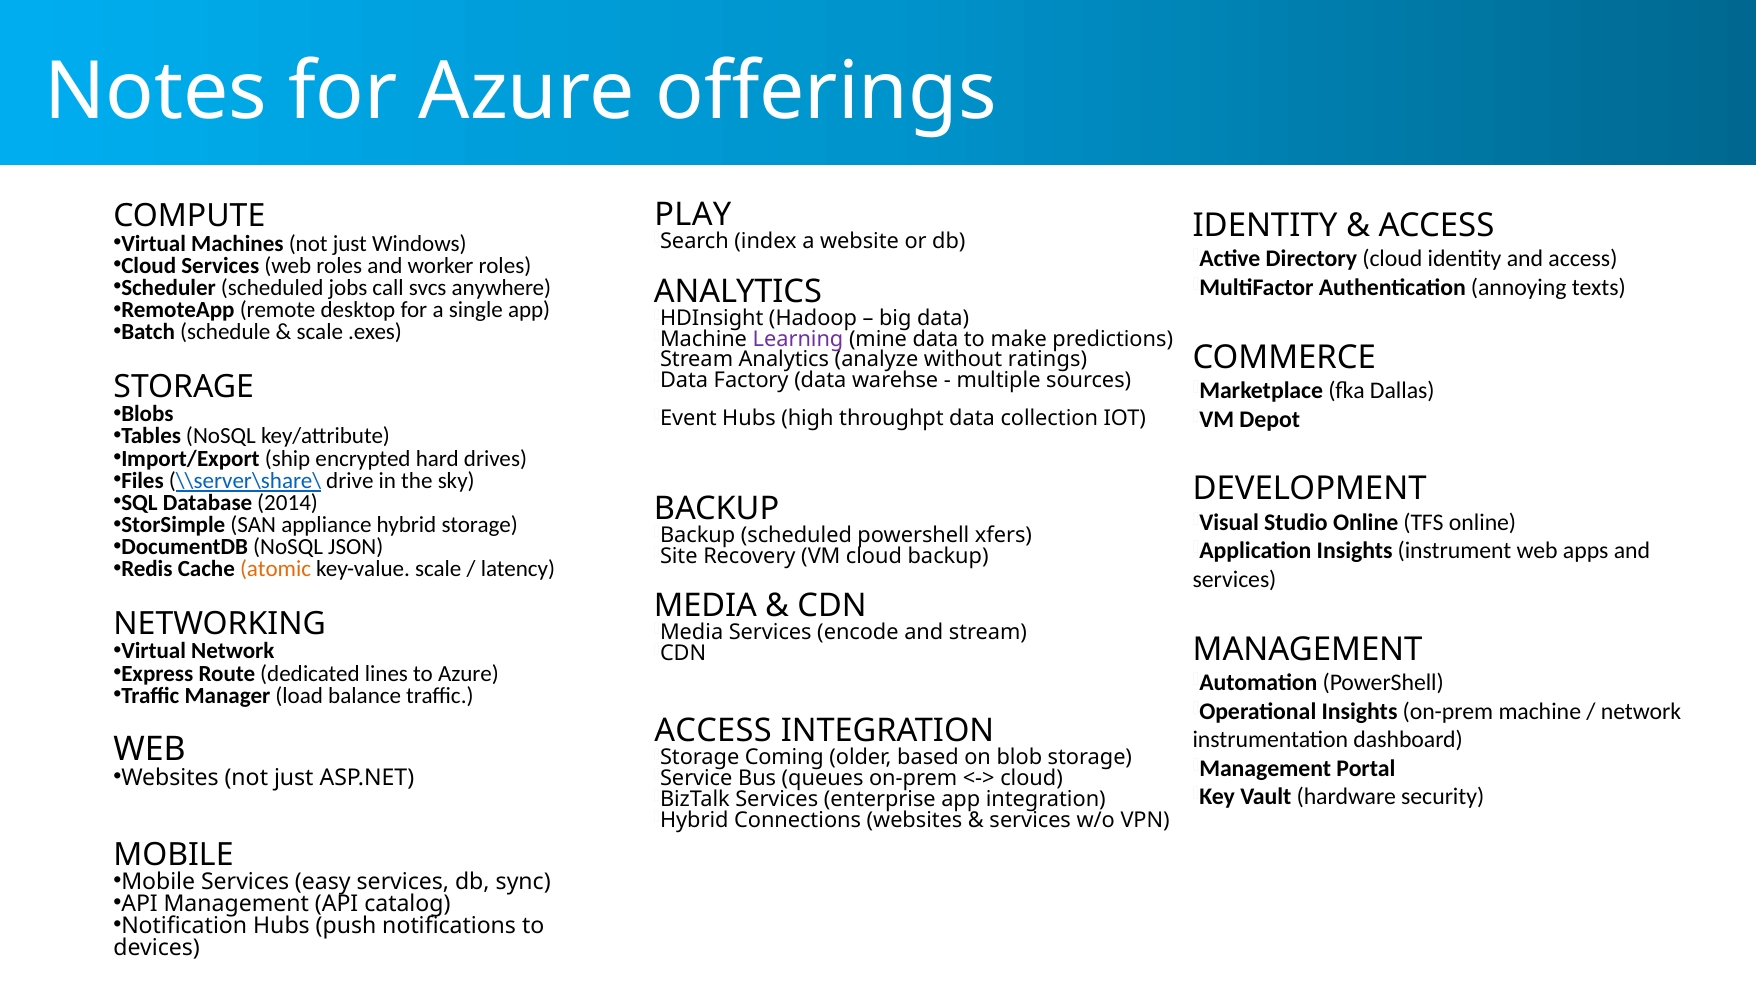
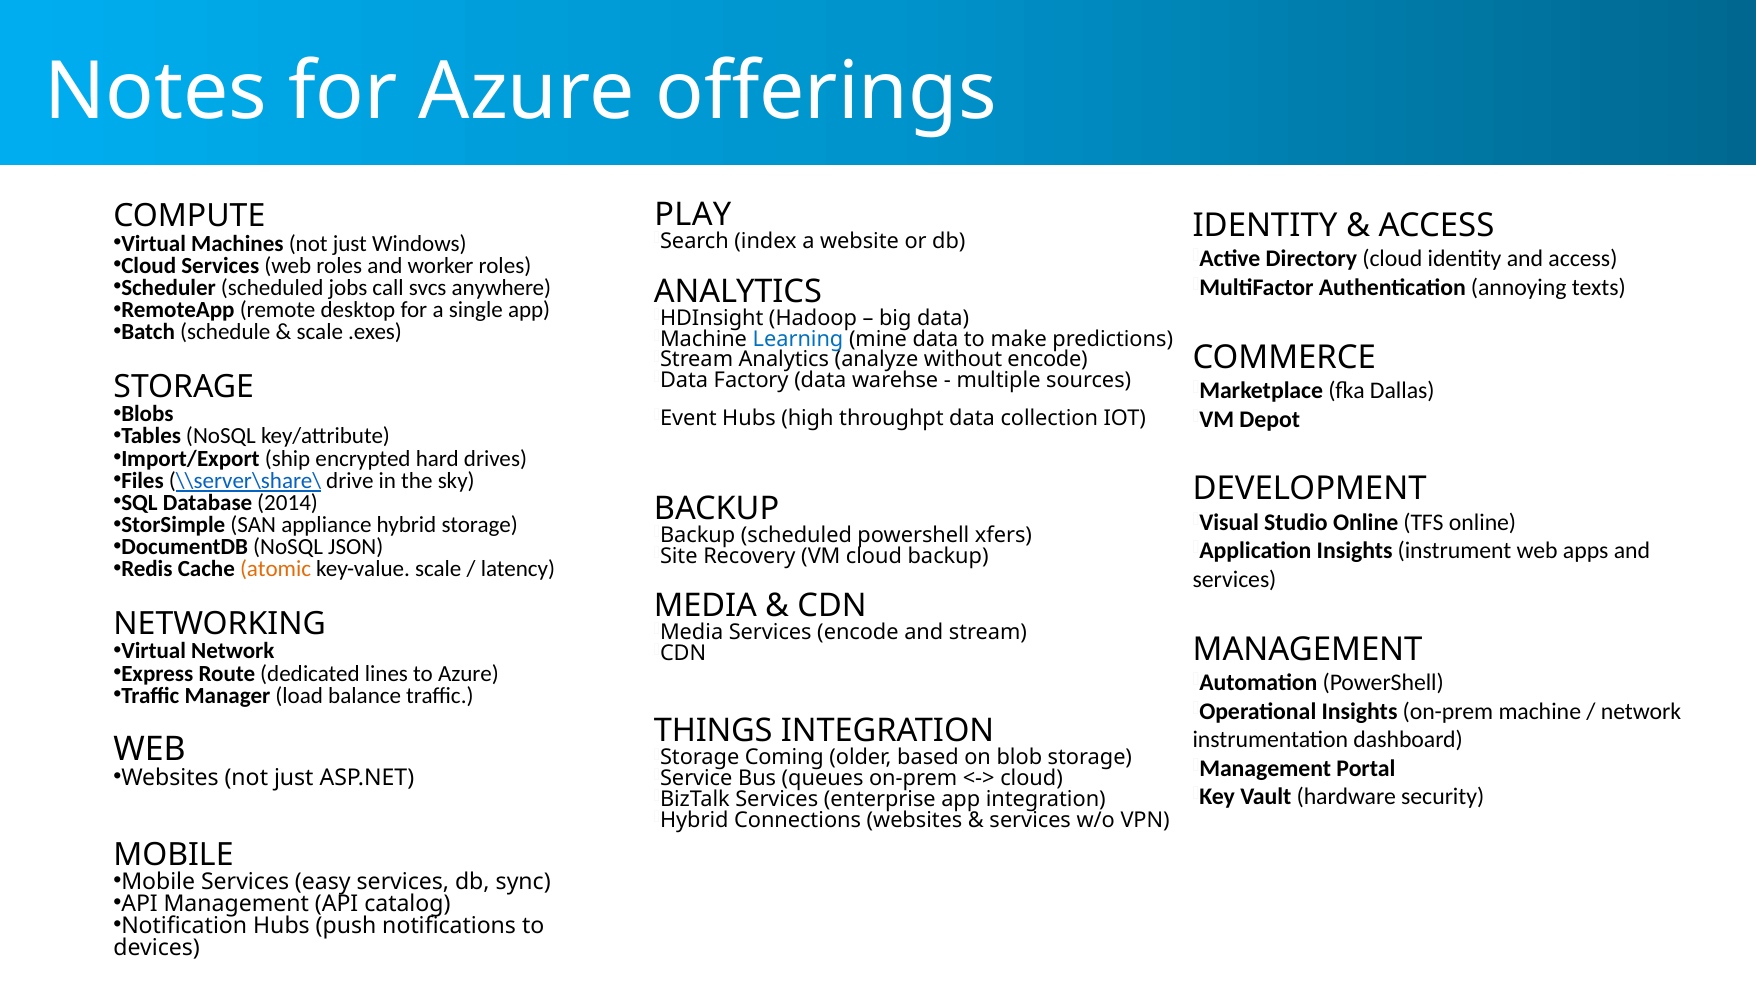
Learning colour: purple -> blue (798, 339)
without ratings: ratings -> encode (1048, 360)
ACCESS: ACCESS -> THINGS (713, 731)
